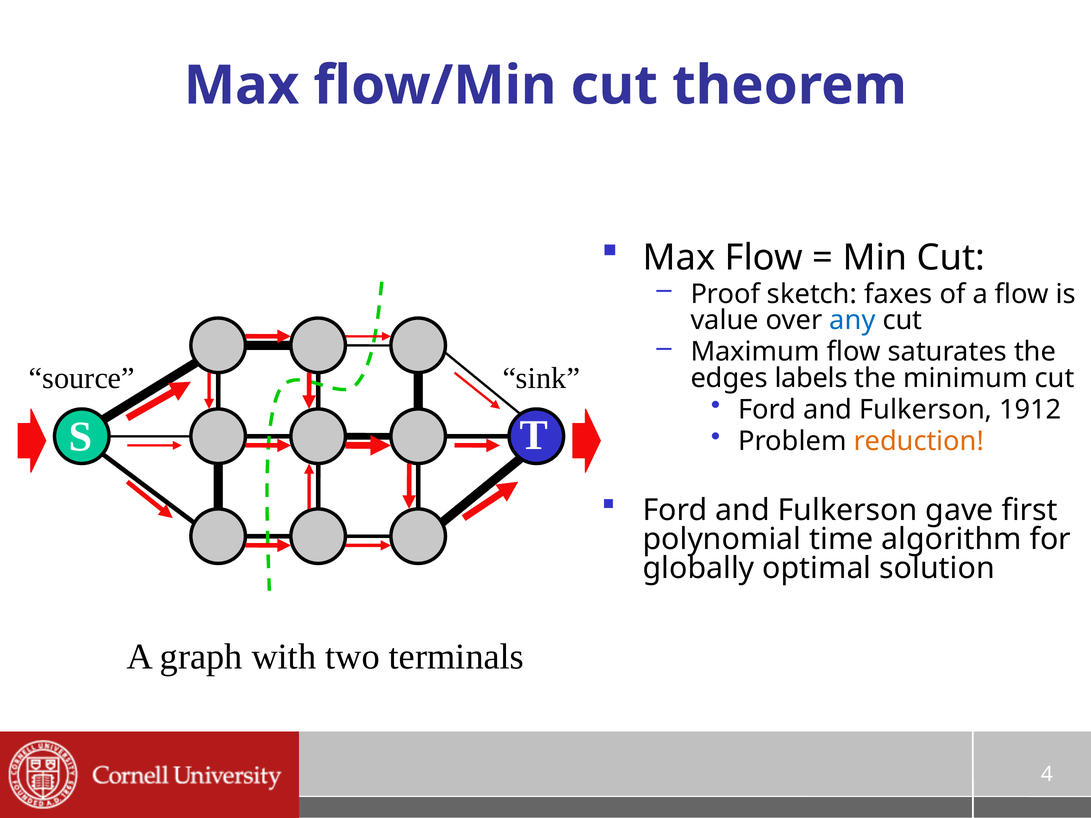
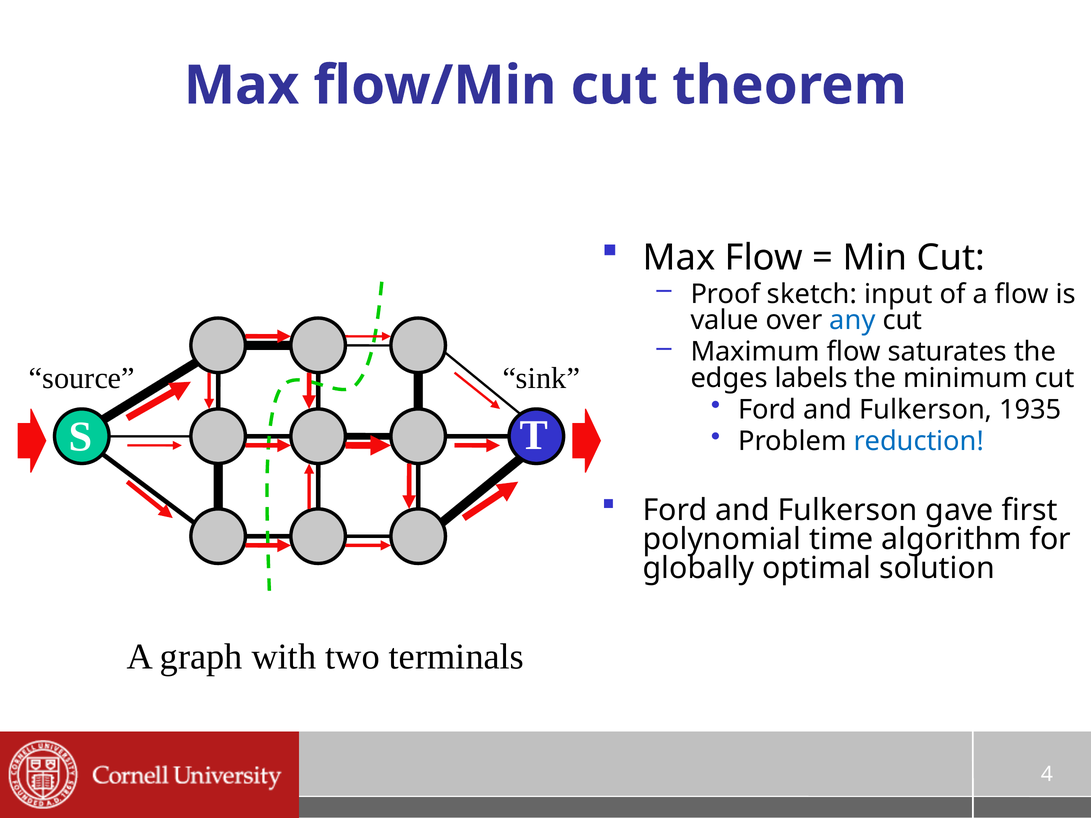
faxes: faxes -> input (898, 294)
1912: 1912 -> 1935 (1030, 410)
reduction colour: orange -> blue (919, 442)
